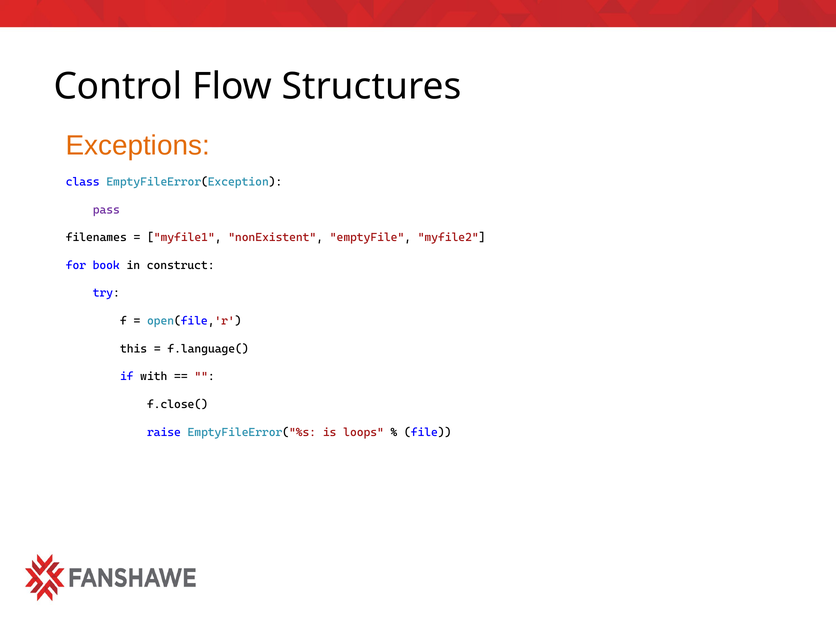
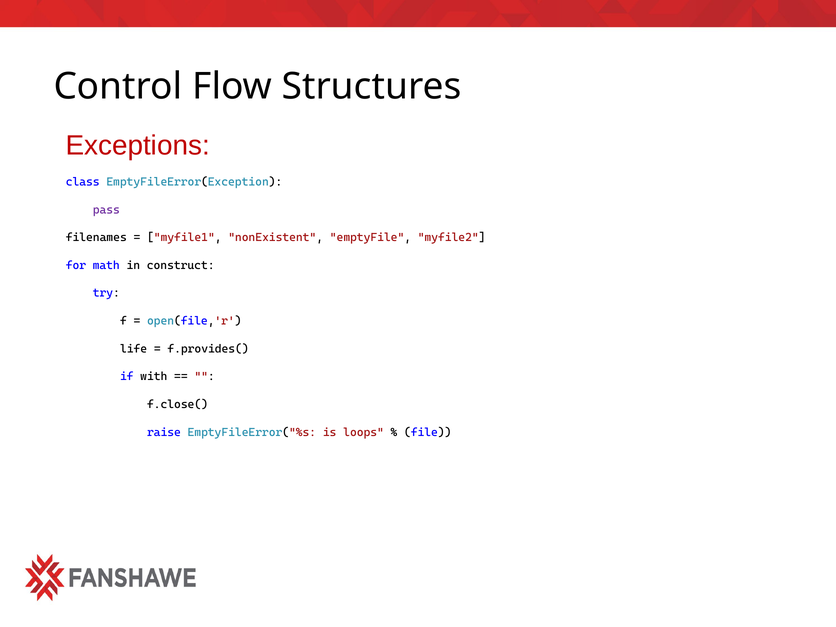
Exceptions colour: orange -> red (138, 145)
book: book -> math (106, 265)
this: this -> life (134, 349)
f.language(: f.language( -> f.provides( (208, 349)
